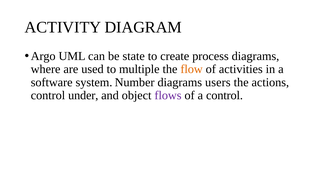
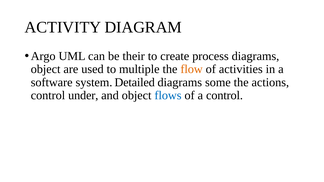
state: state -> their (134, 56)
where: where -> object (46, 69)
Number: Number -> Detailed (135, 82)
users: users -> some (218, 82)
flows colour: purple -> blue (168, 96)
